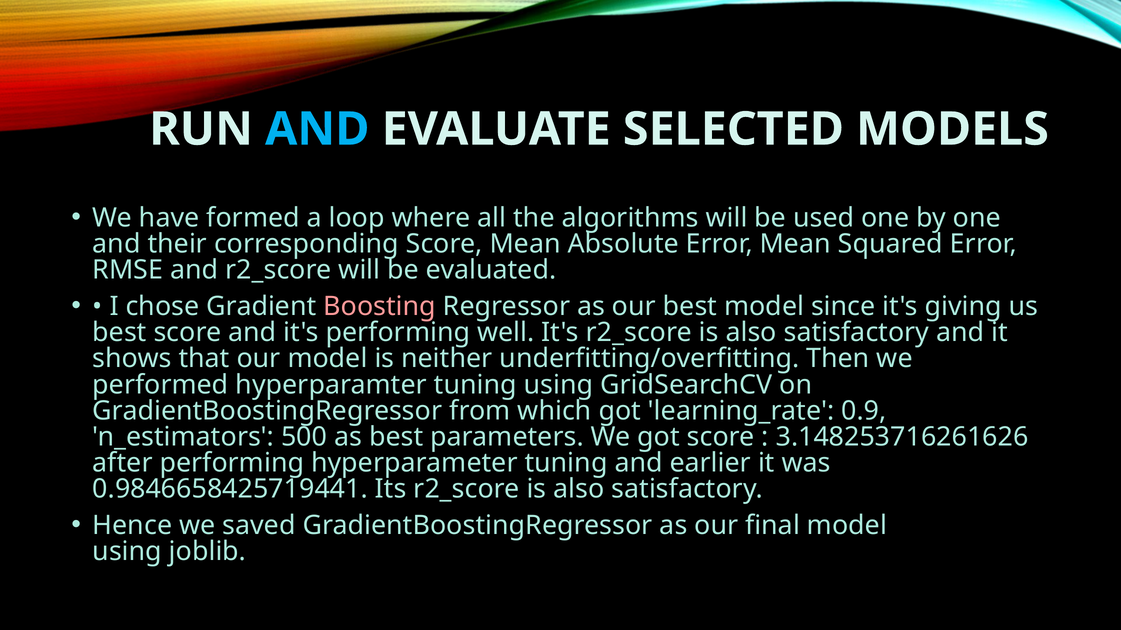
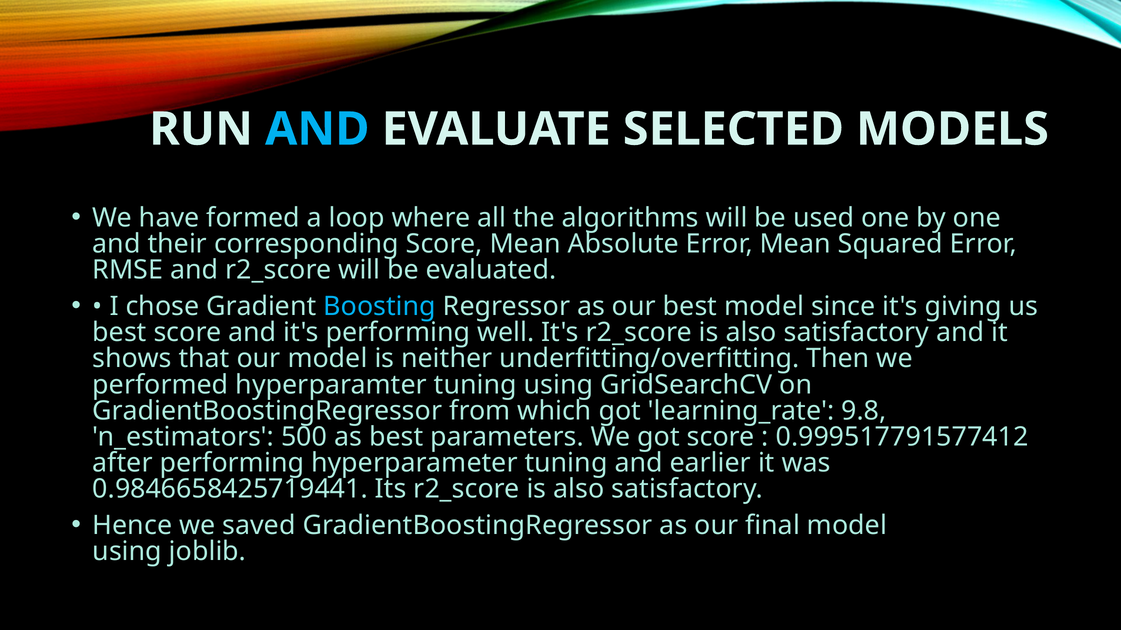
Boosting colour: pink -> light blue (380, 307)
0.9: 0.9 -> 9.8 (864, 411)
3.148253716261626: 3.148253716261626 -> 0.999517791577412 (902, 437)
